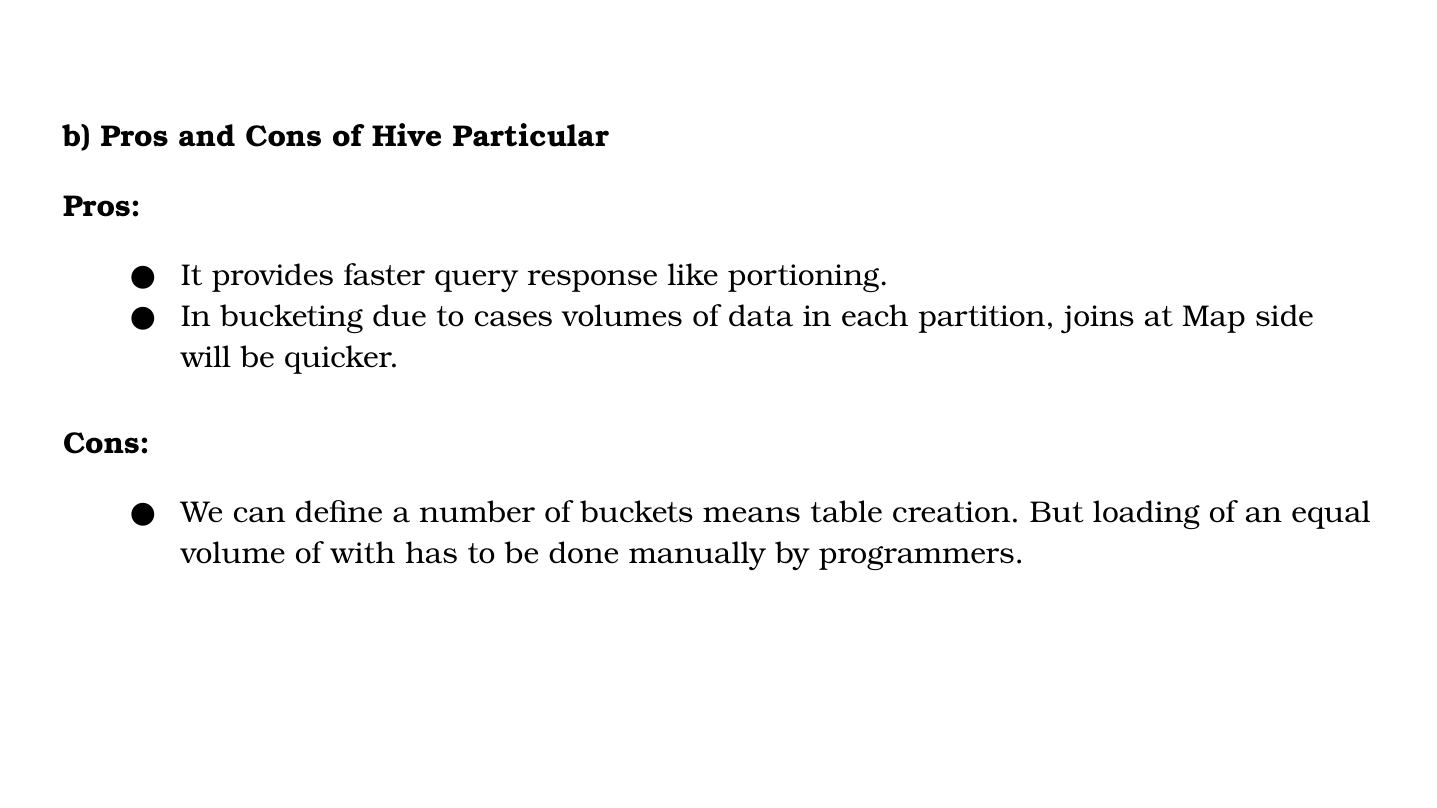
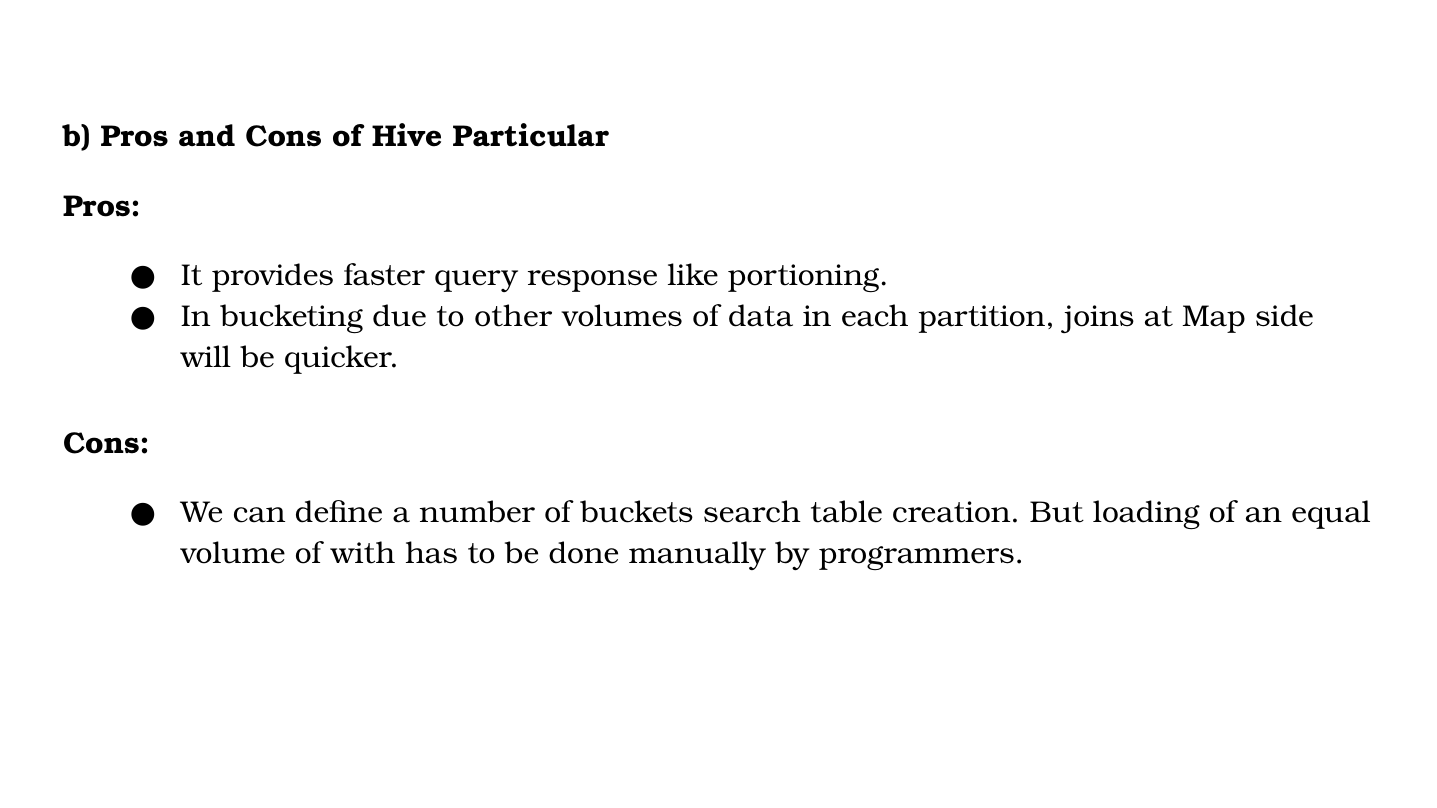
cases: cases -> other (513, 317)
means: means -> search (752, 513)
